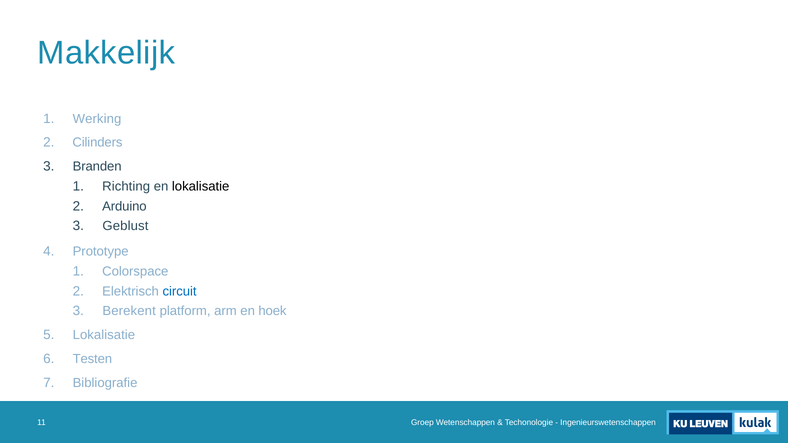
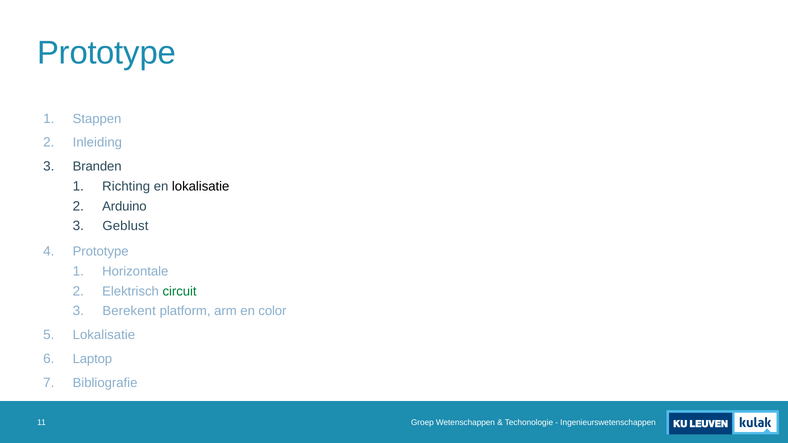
Makkelijk: Makkelijk -> Prototype (107, 53)
Werking: Werking -> Stappen (97, 119)
Cilinders: Cilinders -> Inleiding (97, 143)
Colorspace: Colorspace -> Horizontale (135, 272)
circuit colour: blue -> green (180, 291)
hoek: hoek -> color (272, 311)
Testen: Testen -> Laptop (92, 359)
